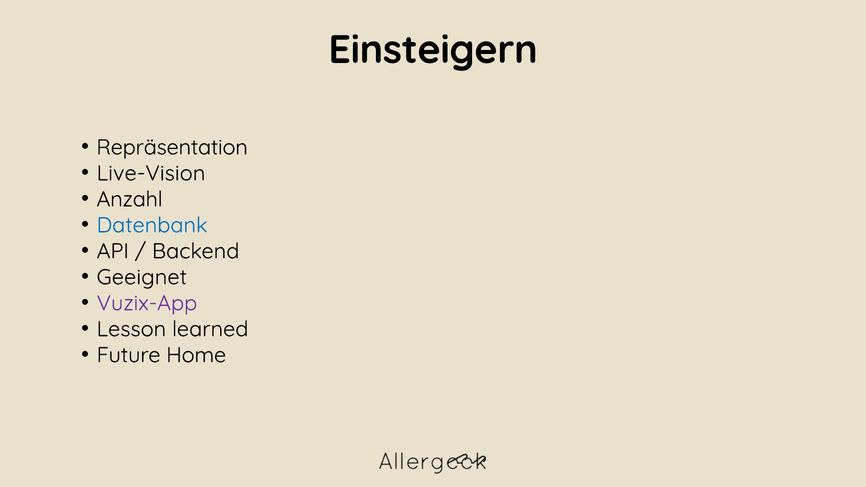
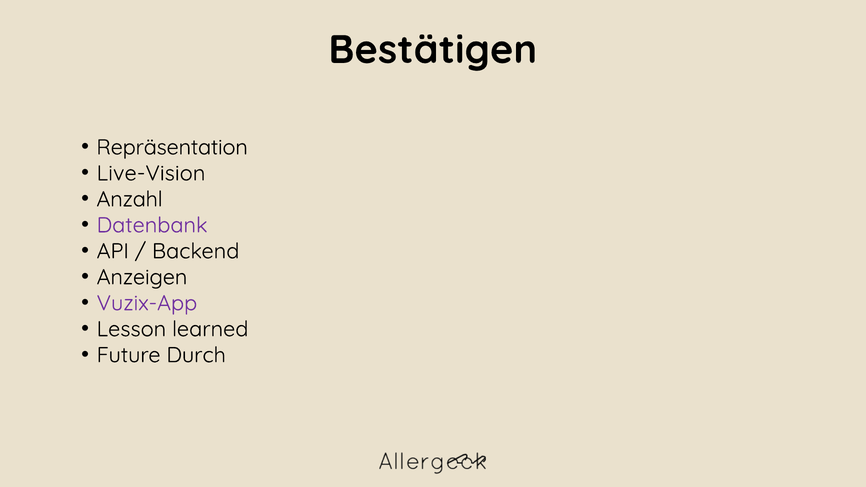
Einsteigern: Einsteigern -> Bestätigen (433, 50)
Datenbank colour: blue -> purple (152, 225)
Geeignet: Geeignet -> Anzeigen (142, 277)
Home: Home -> Durch (196, 355)
